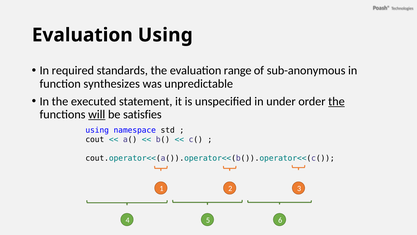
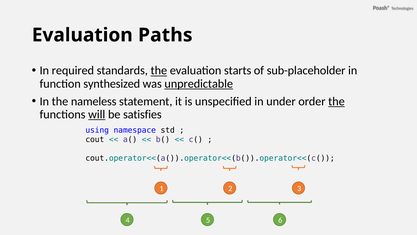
Evaluation Using: Using -> Paths (165, 35)
the underline: none -> present (159, 71)
range: range -> starts (238, 71)
sub-anonymous: sub-anonymous -> sub-placeholder (306, 71)
synthesizes: synthesizes -> synthesized (112, 84)
unpredictable underline: none -> present (199, 84)
executed: executed -> nameless (94, 101)
